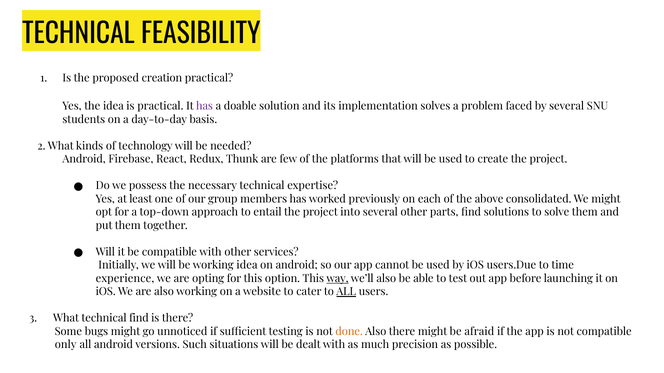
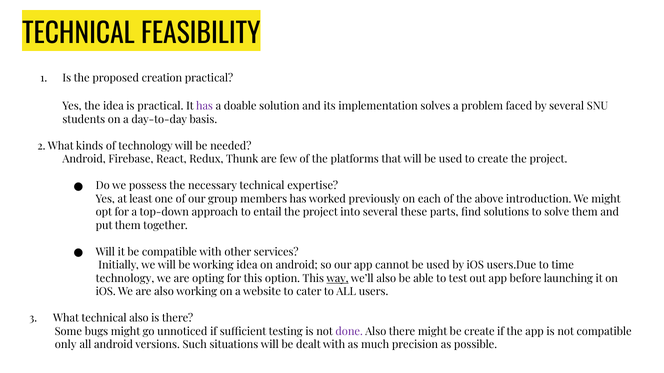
consolidated: consolidated -> introduction (539, 199)
several other: other -> these (414, 213)
experience: experience -> technology (125, 279)
ALL underline: present -> none (346, 292)
technical find: find -> also (139, 319)
done colour: orange -> purple (349, 332)
be afraid: afraid -> create (479, 332)
